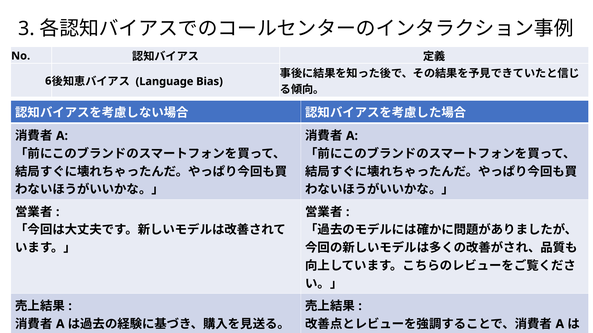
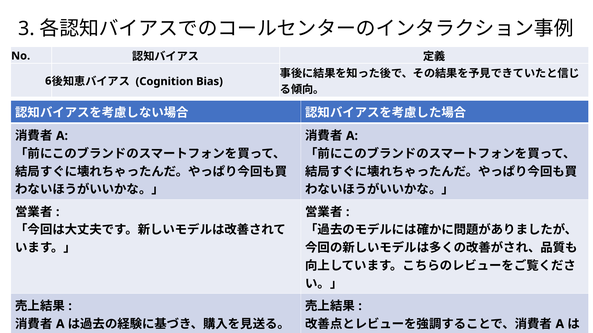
Language: Language -> Cognition (164, 82)
